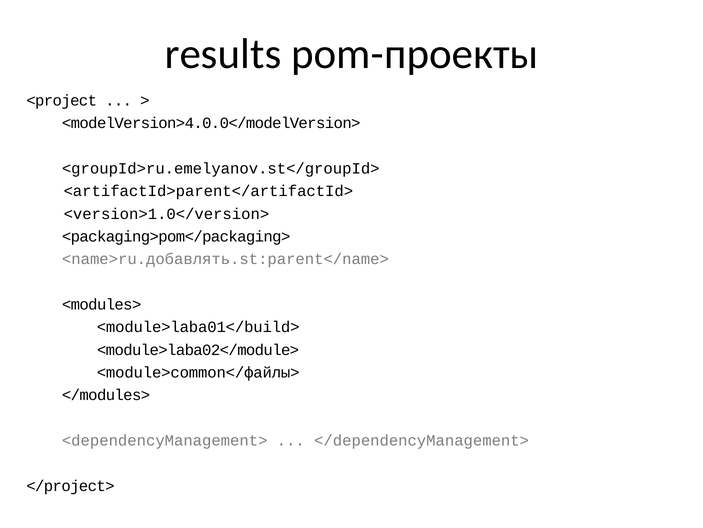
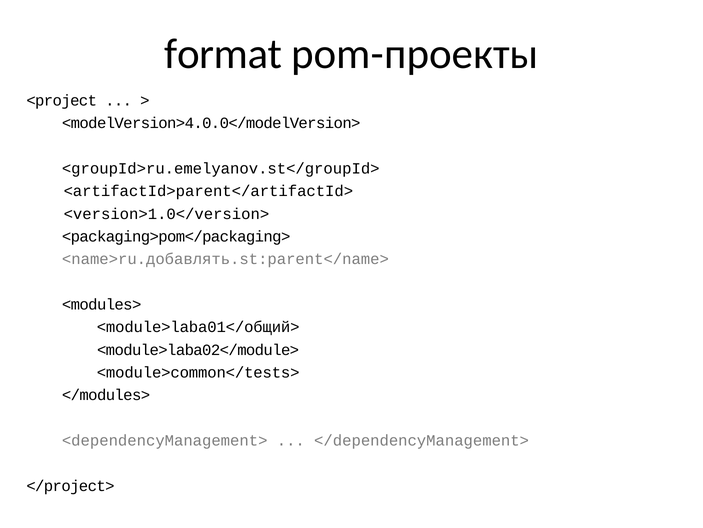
results: results -> format (223, 54)
<module>laba01</build>: <module>laba01</build> -> <module>laba01</общий> (198, 327)
<module>common</файлы>: <module>common</файлы> -> <module>common</tests> (198, 372)
